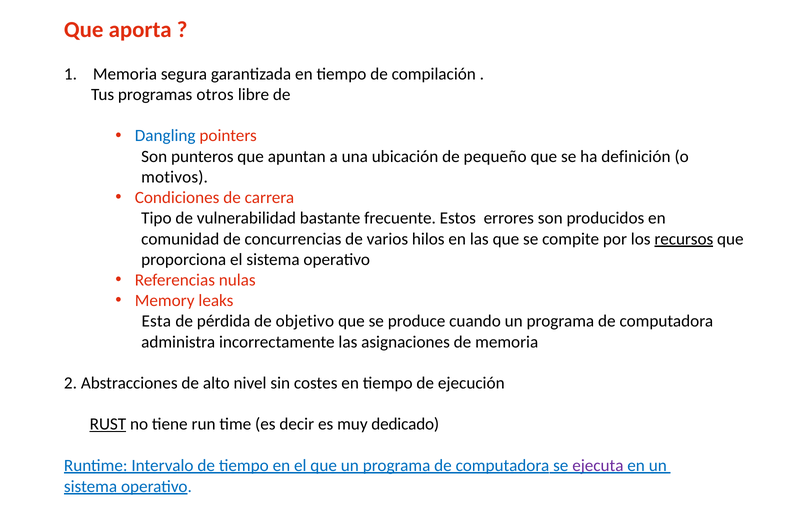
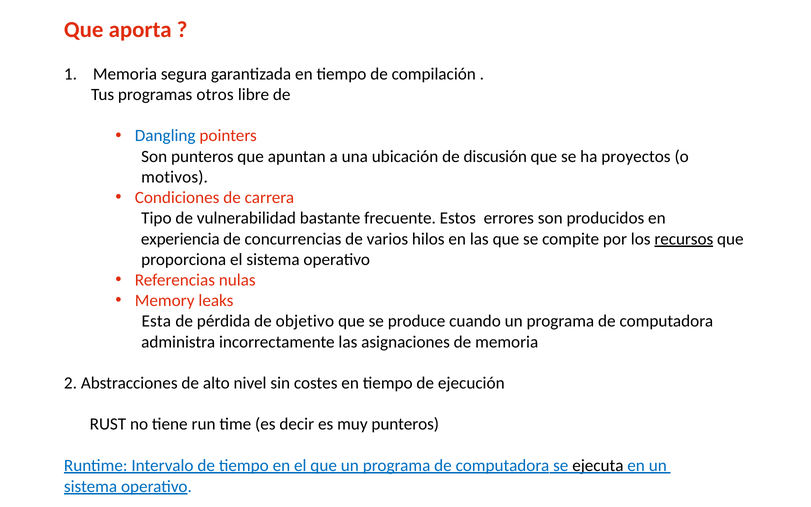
pequeño: pequeño -> discusión (495, 156)
definición: definición -> proyectos (636, 156)
comunidad: comunidad -> experiencia (180, 239)
RUST underline: present -> none (108, 424)
muy dedicado: dedicado -> punteros (405, 424)
ejecuta colour: purple -> black (598, 465)
